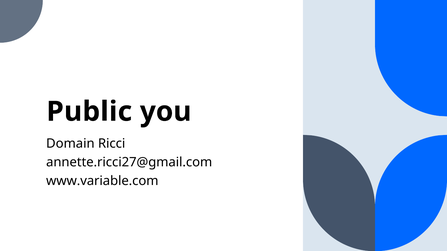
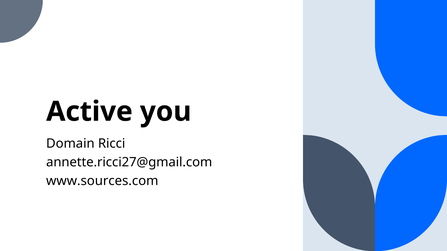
Public: Public -> Active (89, 112)
www.variable.com: www.variable.com -> www.sources.com (102, 181)
